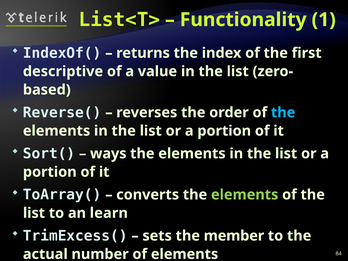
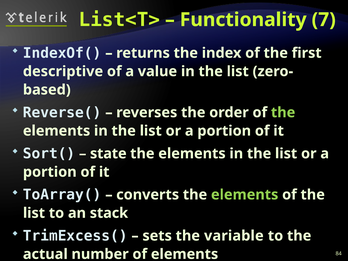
1: 1 -> 7 (324, 20)
the colour: light blue -> light green (283, 112)
ways: ways -> state (108, 154)
learn: learn -> stack (109, 213)
member: member -> variable (234, 236)
